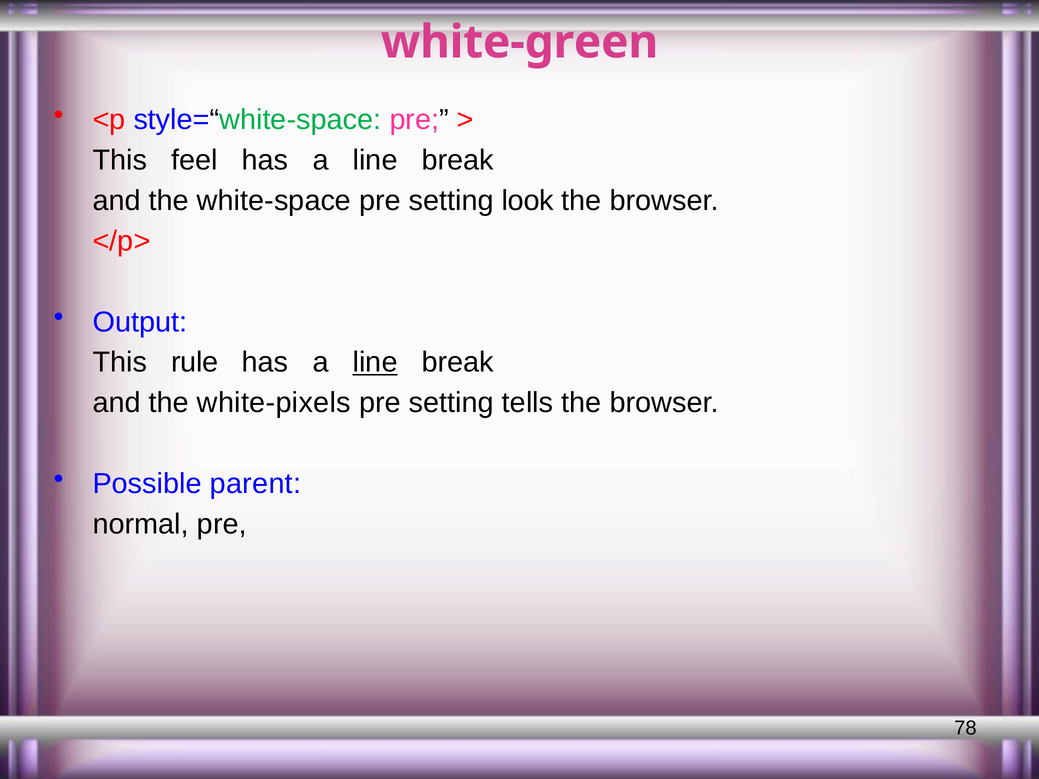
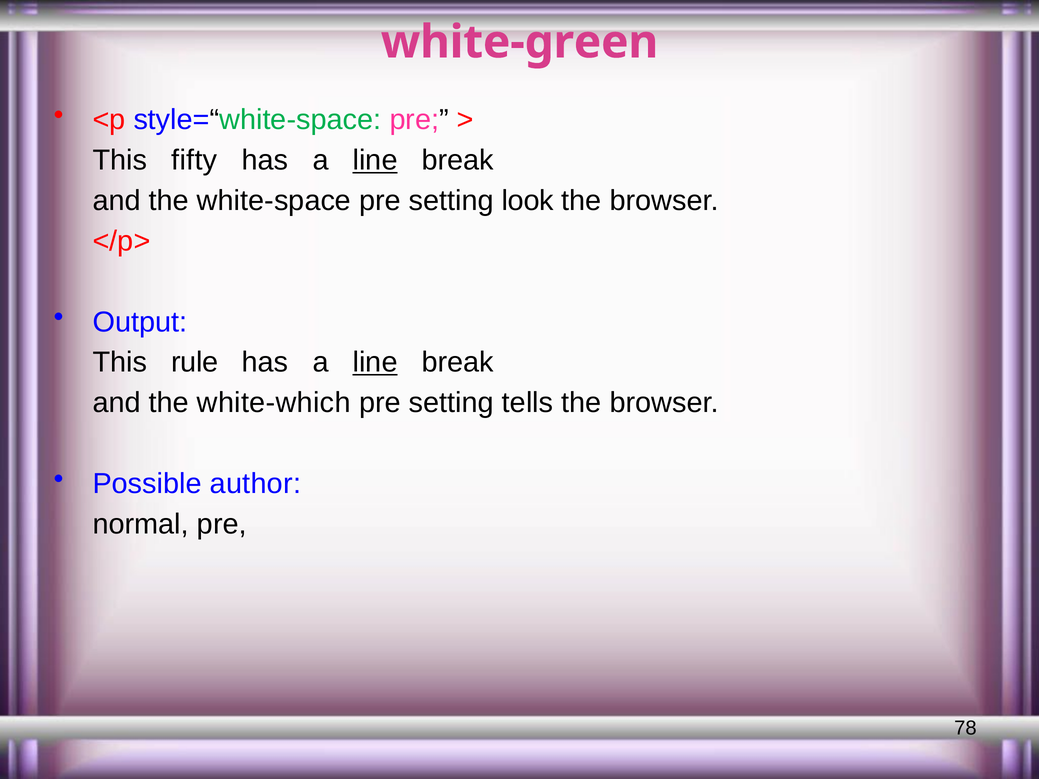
feel: feel -> fifty (194, 160)
line underline: none -> present (375, 160)
white-pixels: white-pixels -> white-which (274, 403)
parent: parent -> author (255, 484)
